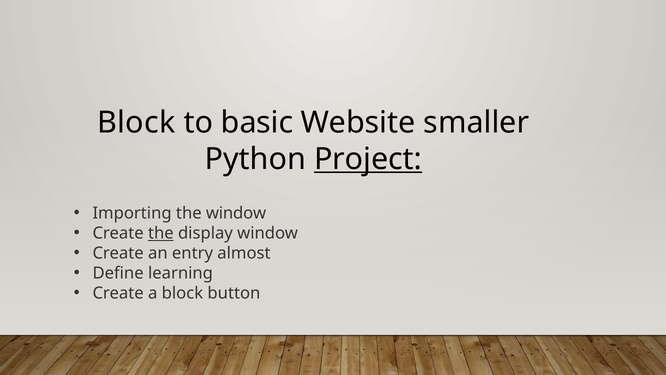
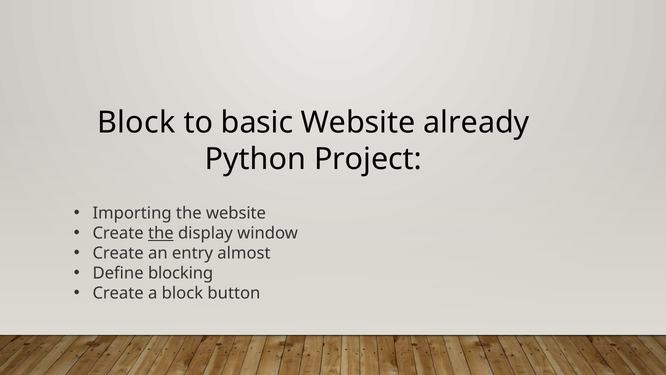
smaller: smaller -> already (476, 122)
Project underline: present -> none (368, 159)
the window: window -> website (236, 213)
learning: learning -> blocking (181, 273)
